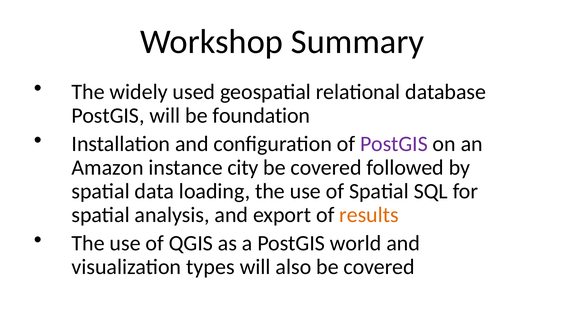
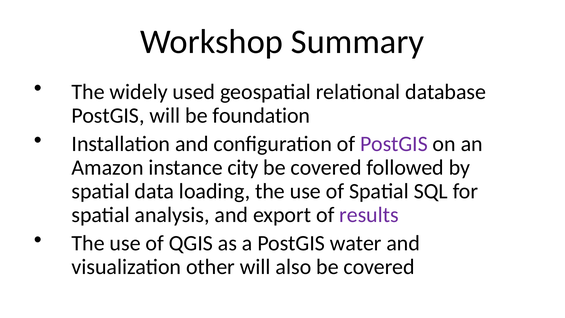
results colour: orange -> purple (369, 215)
world: world -> water (356, 243)
types: types -> other (211, 267)
